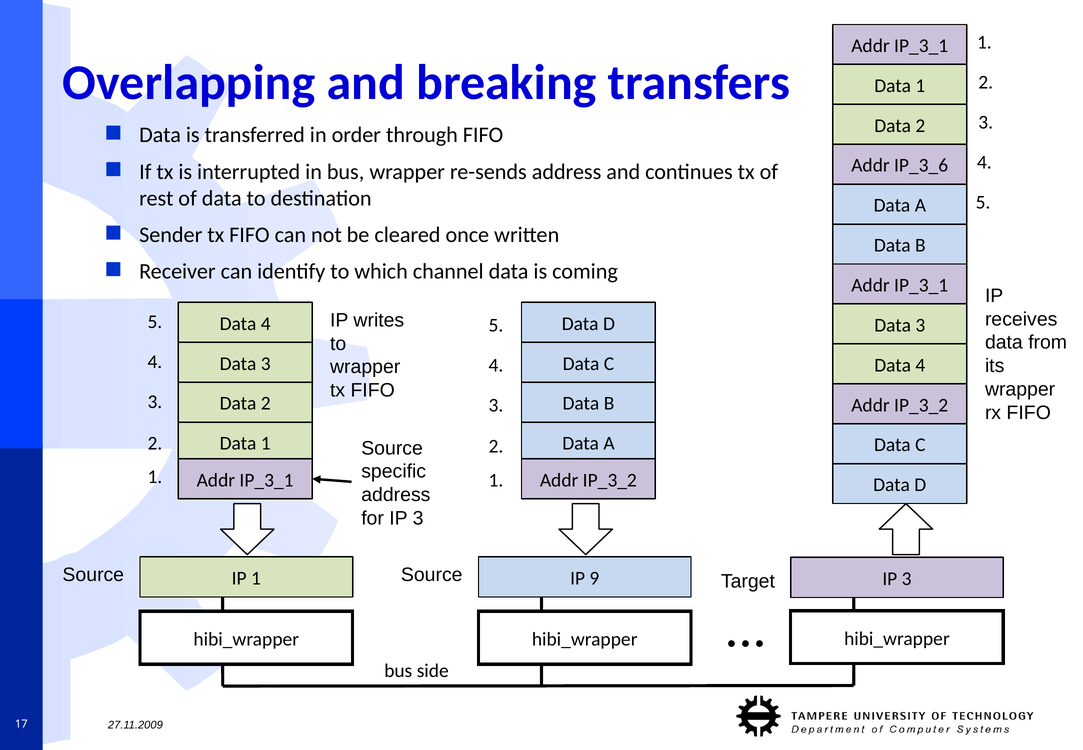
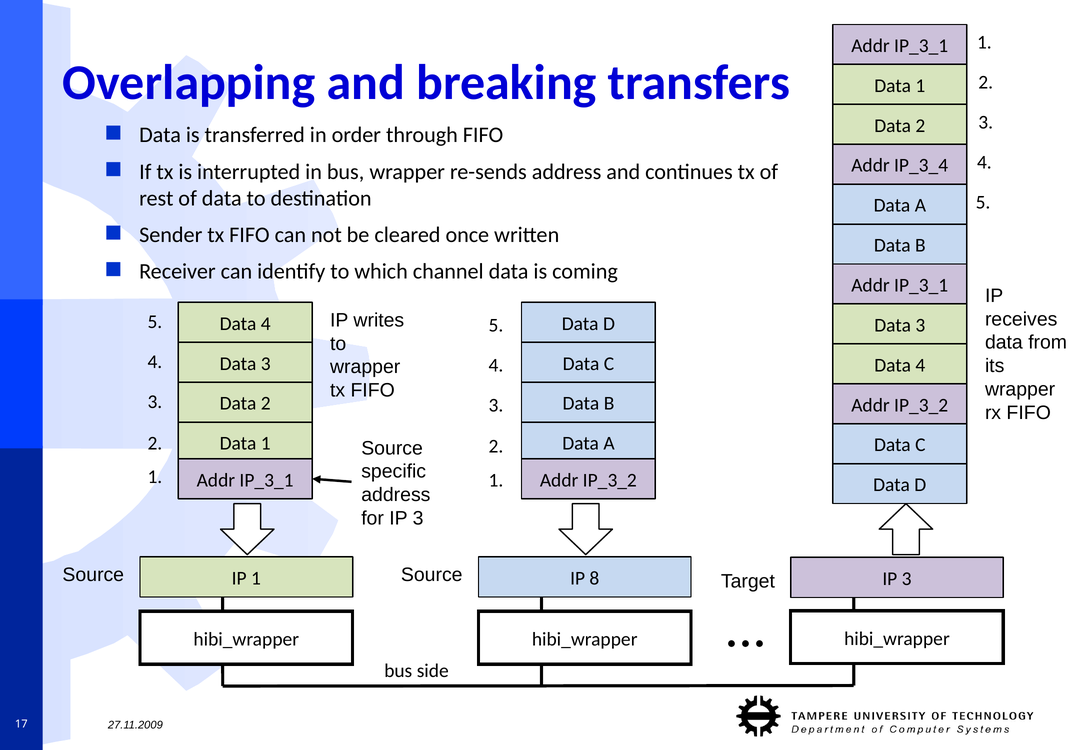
IP_3_6: IP_3_6 -> IP_3_4 (921, 165)
9: 9 -> 8 (594, 578)
